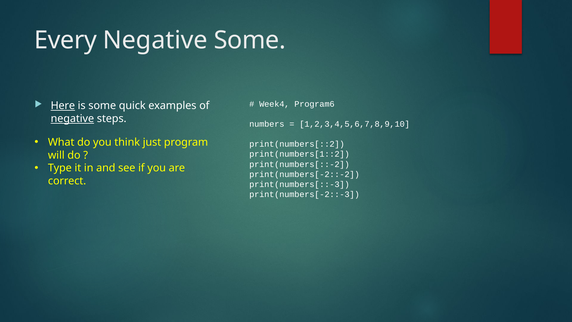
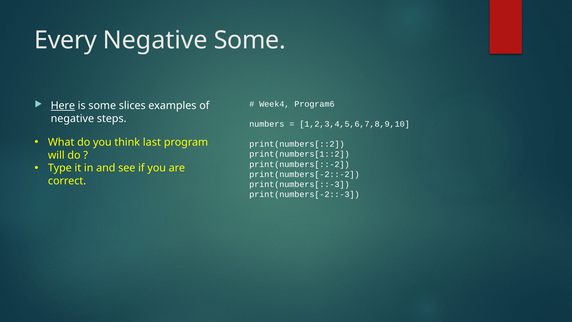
quick: quick -> slices (132, 106)
negative underline: present -> none (72, 119)
just: just -> last (152, 142)
